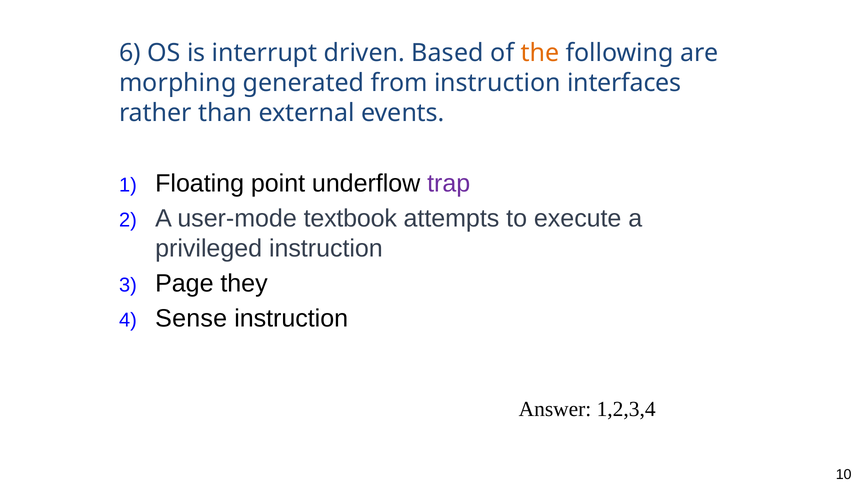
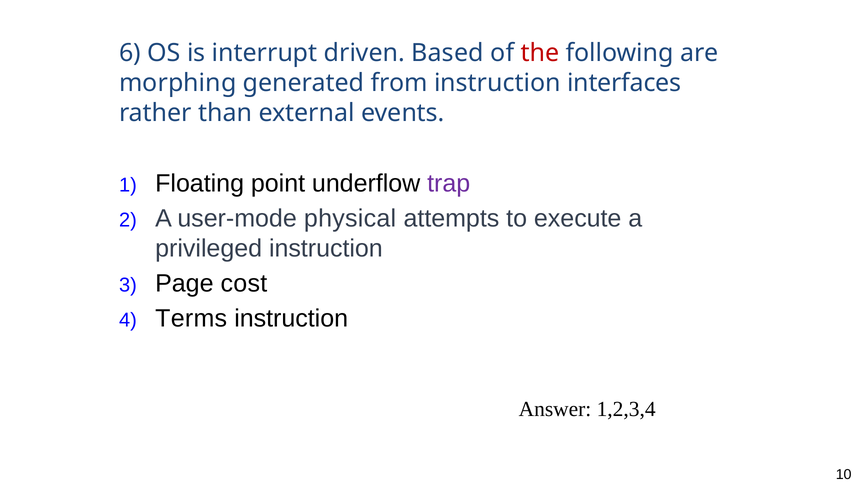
the colour: orange -> red (540, 53)
textbook: textbook -> physical (350, 218)
they: they -> cost (244, 283)
Sense: Sense -> Terms (191, 318)
